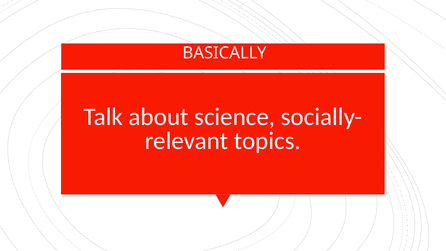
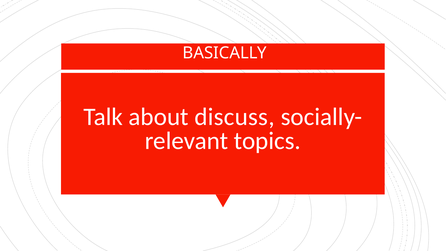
science: science -> discuss (235, 117)
